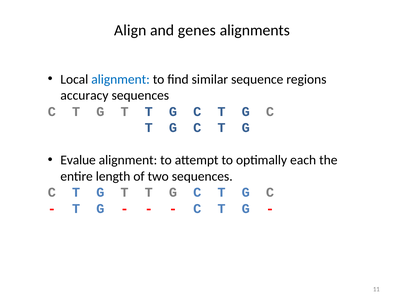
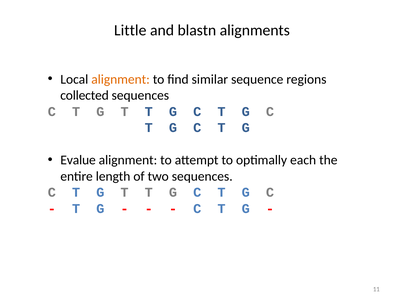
Align: Align -> Little (130, 30)
genes: genes -> blastn (197, 30)
alignment colour: blue -> orange (121, 79)
accuracy: accuracy -> collected (85, 95)
